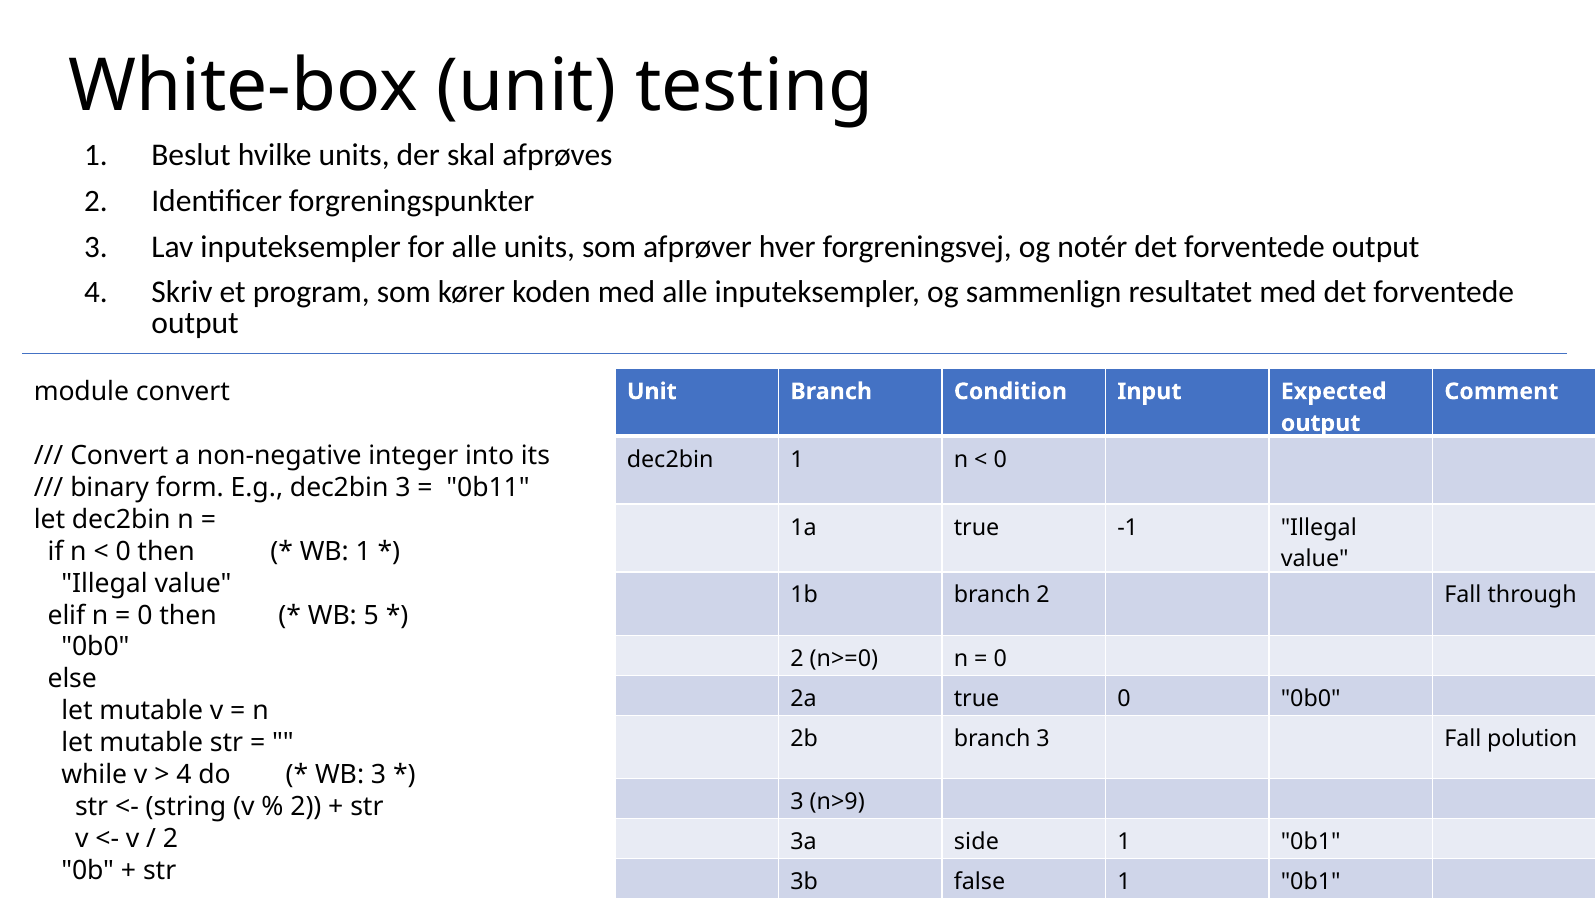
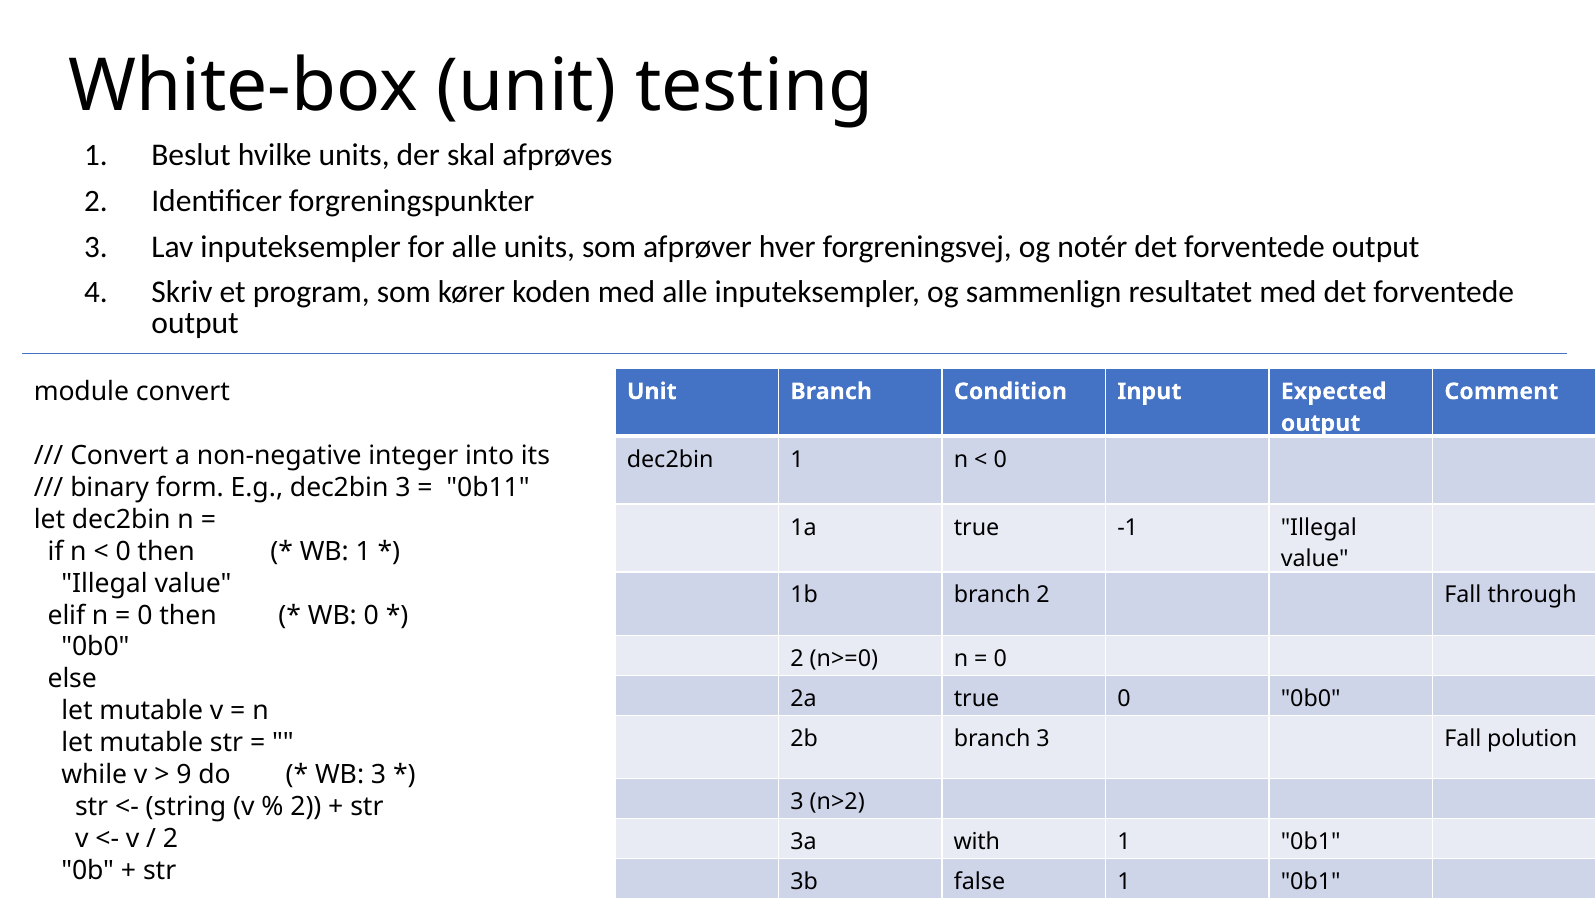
WB 5: 5 -> 0 (371, 615)
4: 4 -> 9 (184, 775)
n>9: n>9 -> n>2 (837, 802)
side: side -> with (977, 842)
